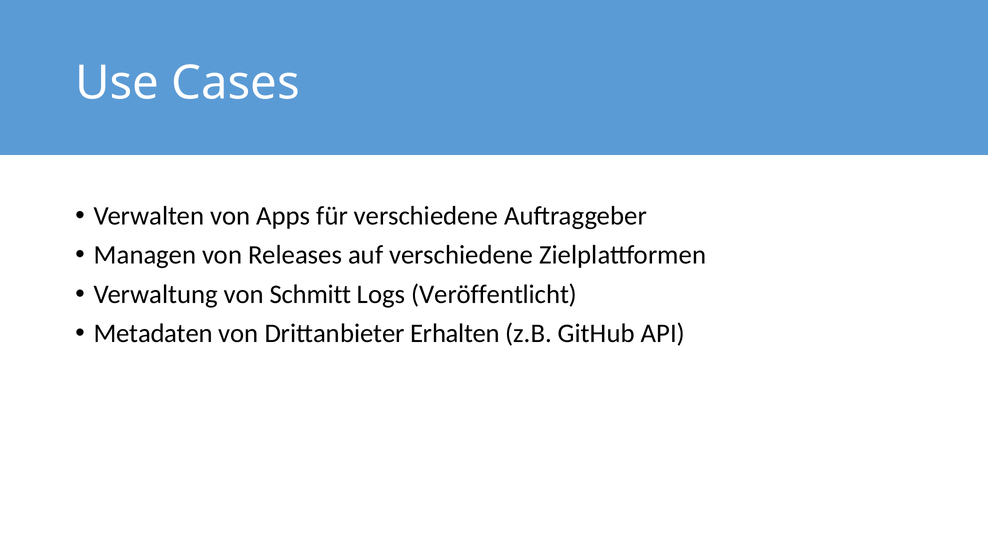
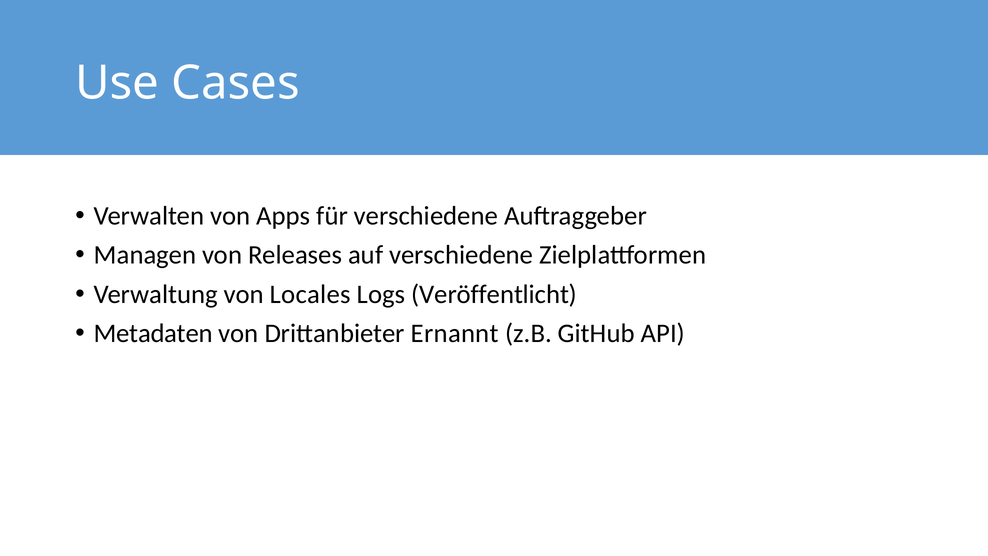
Schmitt: Schmitt -> Locales (310, 294)
Erhalten: Erhalten -> Ernannt (455, 333)
